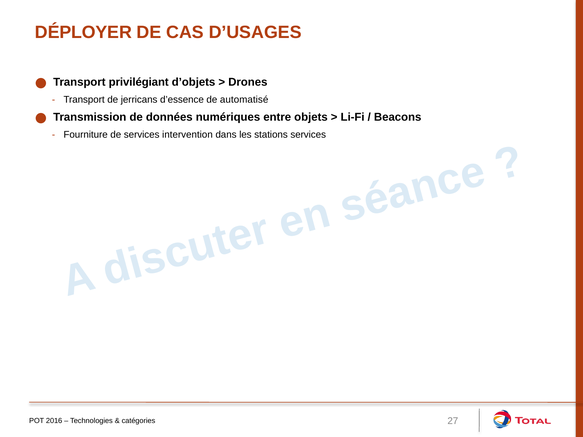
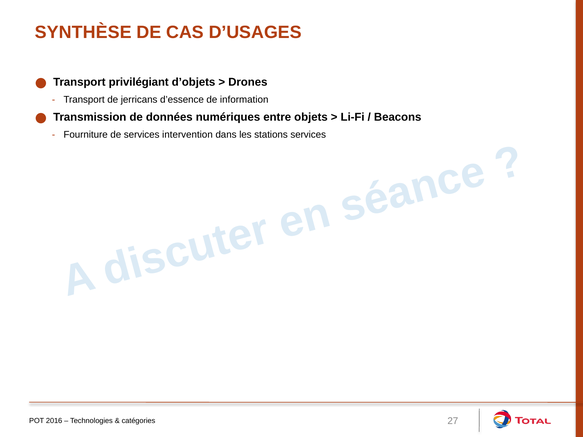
DÉPLOYER: DÉPLOYER -> SYNTHÈSE (83, 32)
automatisé: automatisé -> information (244, 100)
